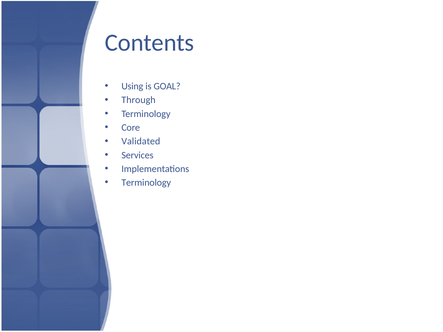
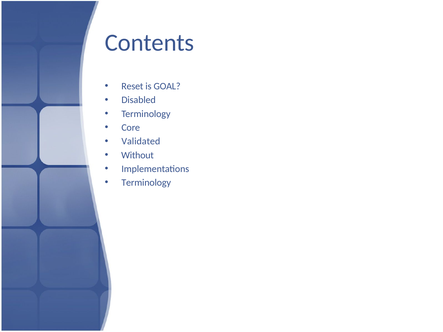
Using: Using -> Reset (132, 86)
Through: Through -> Disabled (139, 100)
Services: Services -> Without (137, 155)
